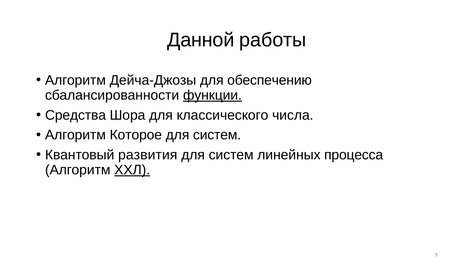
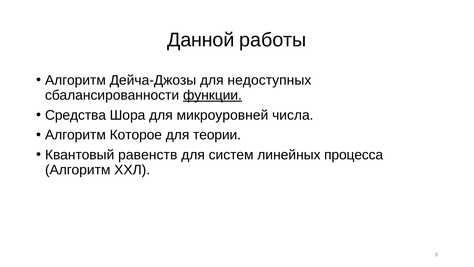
обеспечению: обеспечению -> недоступных (269, 80)
классического: классического -> микроуровней (222, 115)
систем: систем -> теории (217, 135)
развития: развития -> равенств (148, 155)
ХХЛ underline: present -> none (132, 170)
